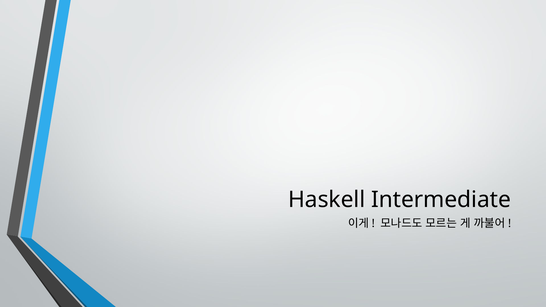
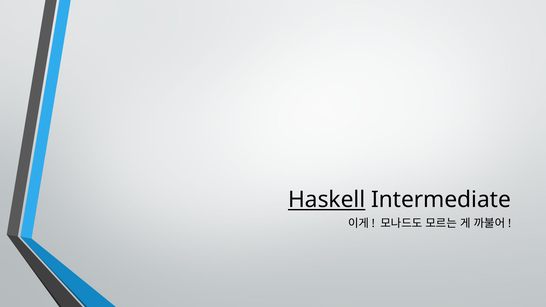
Haskell underline: none -> present (327, 200)
